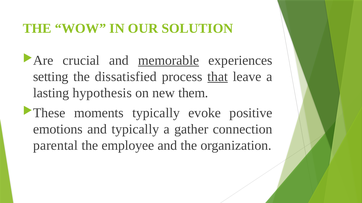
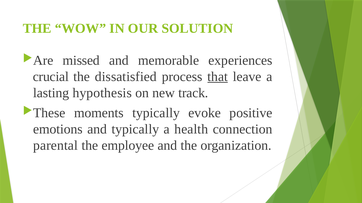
crucial: crucial -> missed (81, 61)
memorable underline: present -> none (169, 61)
setting: setting -> crucial (51, 77)
them: them -> track (193, 93)
gather: gather -> health (191, 129)
